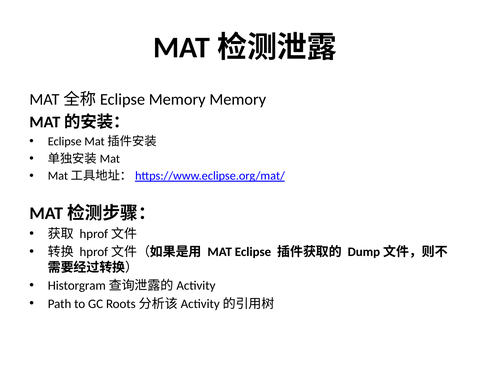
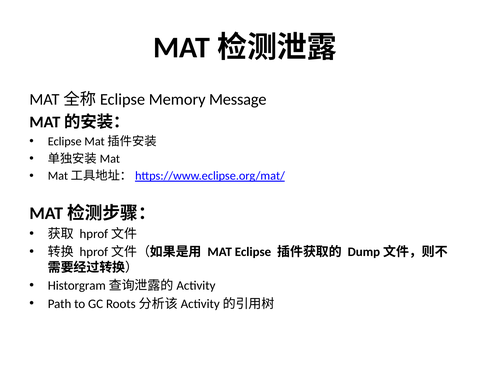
Memory Memory: Memory -> Message (238, 99)
